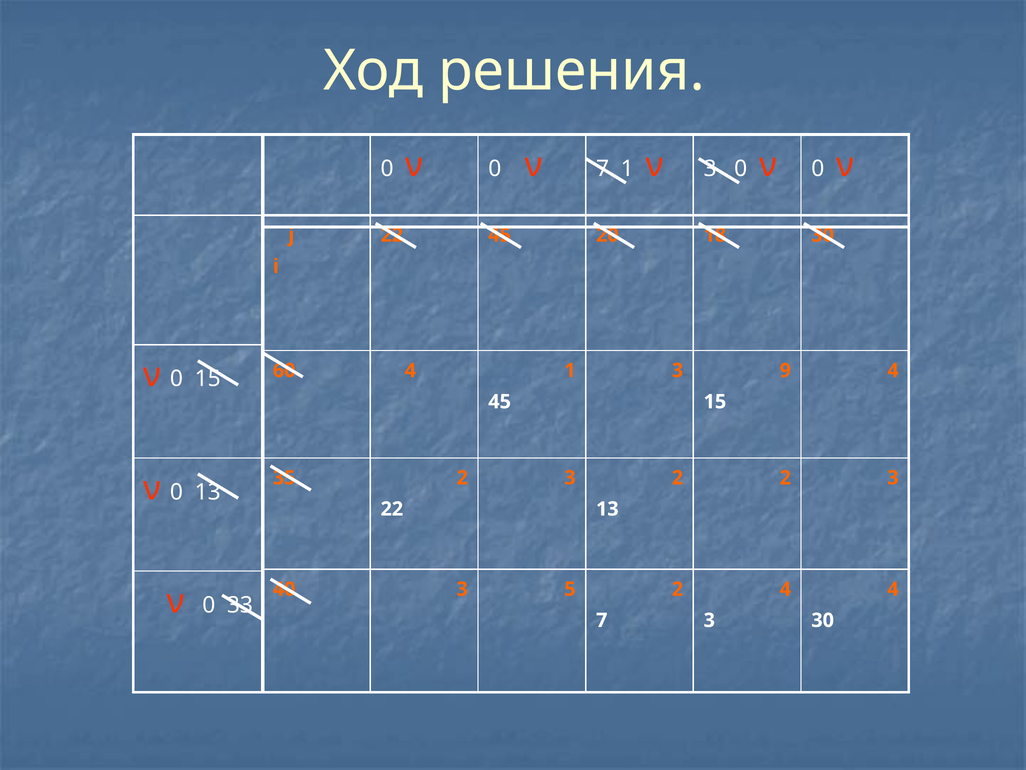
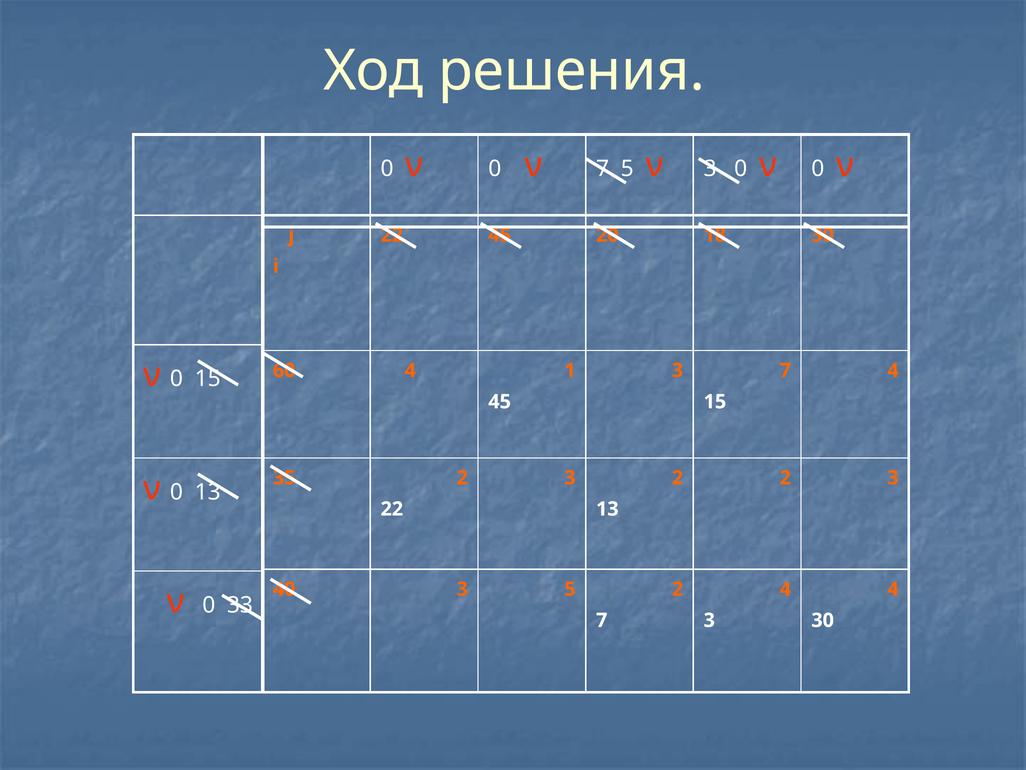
7 1: 1 -> 5 (627, 169)
3 9: 9 -> 7 (785, 370)
